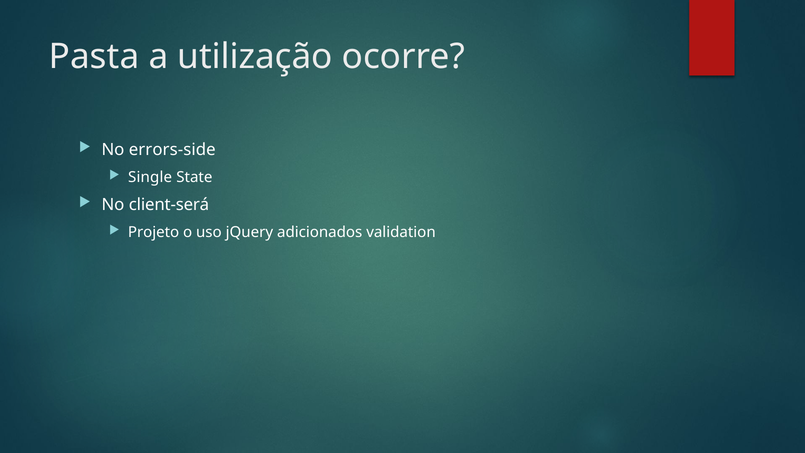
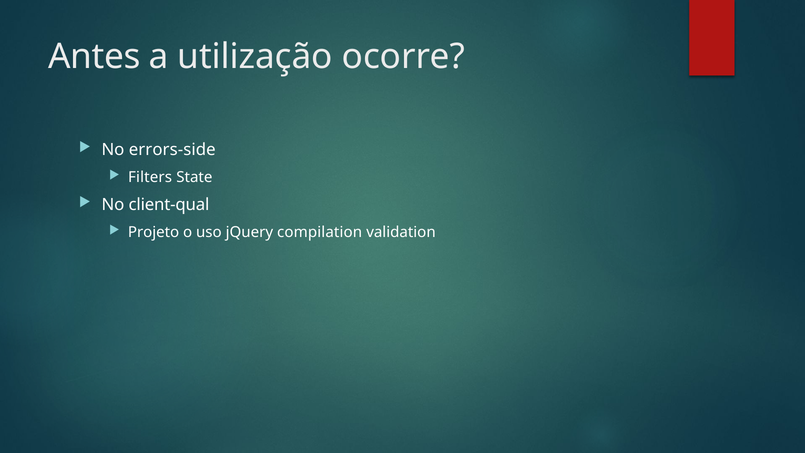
Pasta: Pasta -> Antes (94, 57)
Single: Single -> Filters (150, 177)
client-será: client-será -> client-qual (169, 205)
adicionados: adicionados -> compilation (320, 232)
